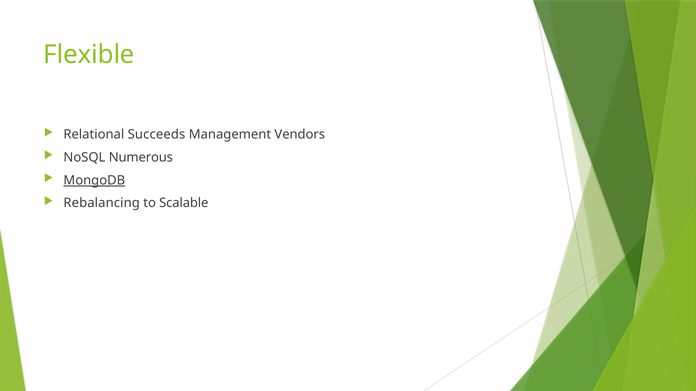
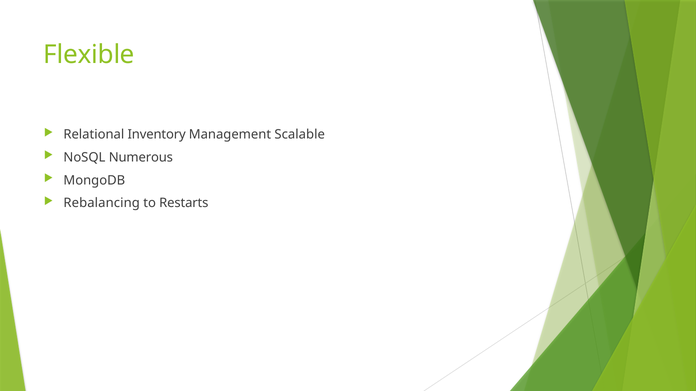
Succeeds: Succeeds -> Inventory (157, 135)
Vendors: Vendors -> Scalable (300, 135)
MongoDB underline: present -> none (94, 181)
Scalable: Scalable -> Restarts (184, 203)
